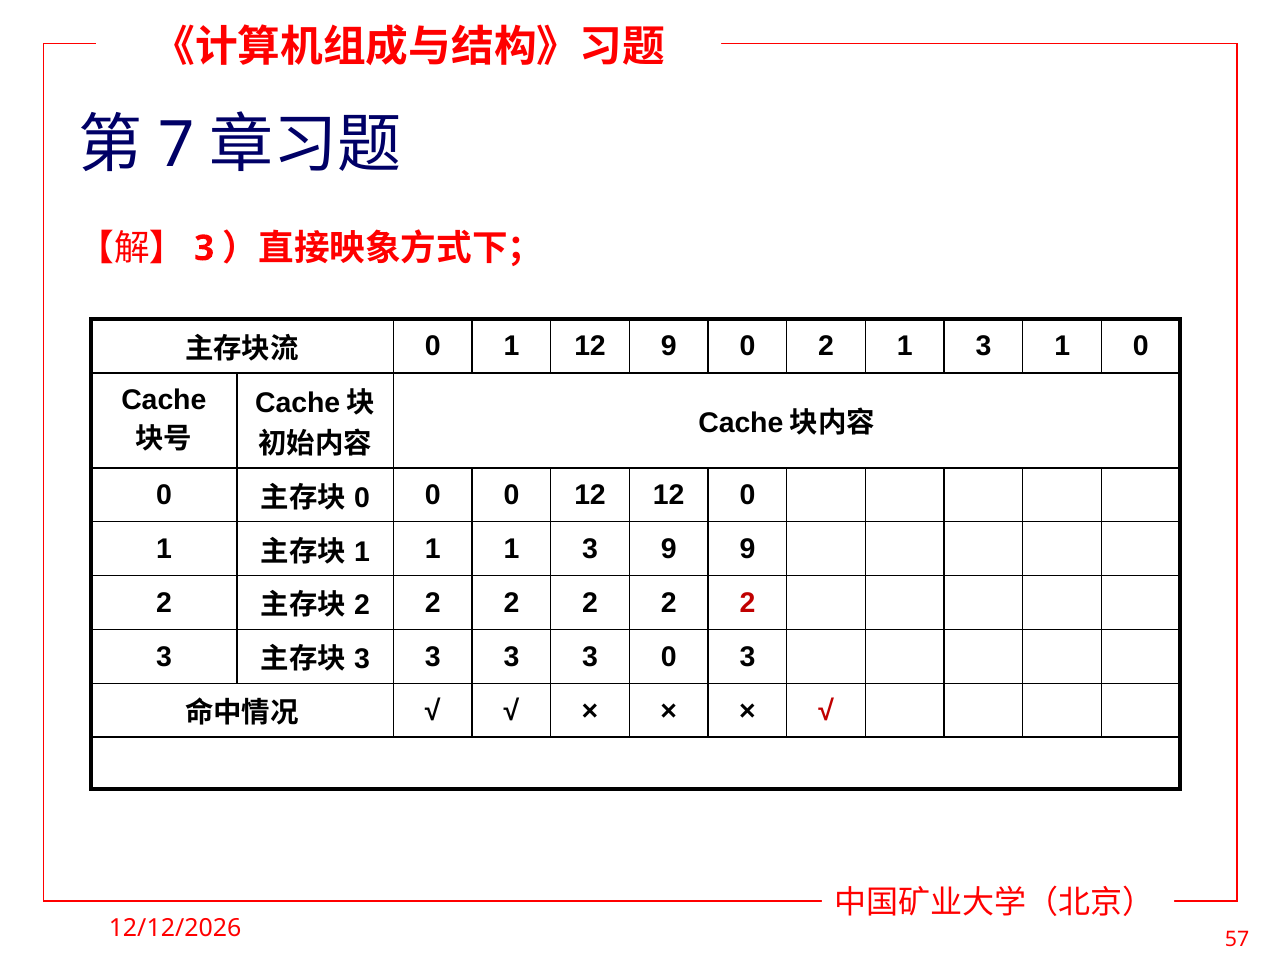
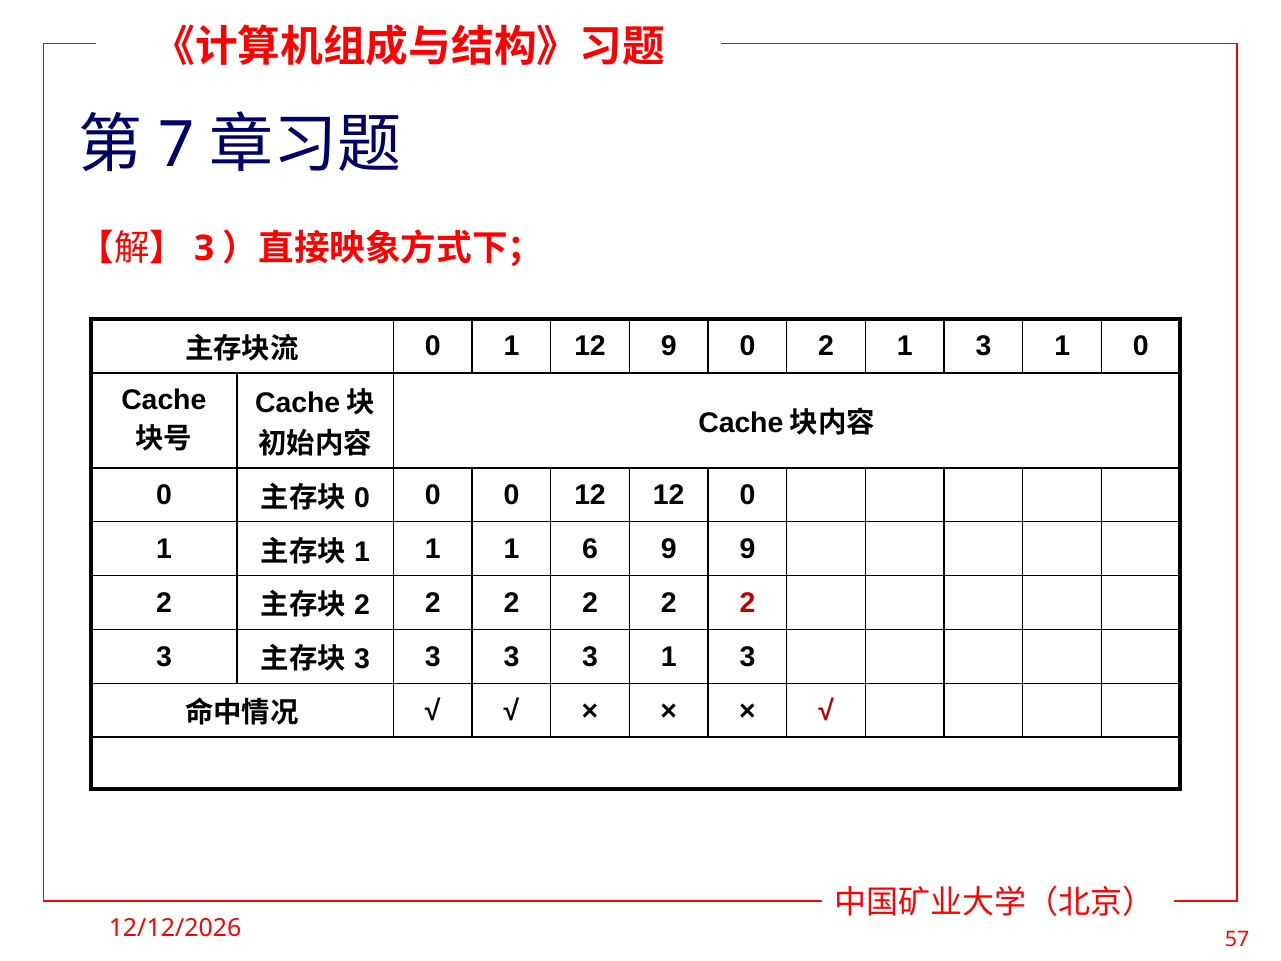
1 1 3: 3 -> 6 (590, 549)
3 3 0: 0 -> 1 (669, 657)
